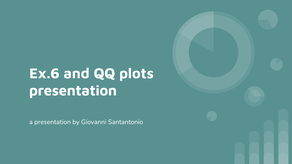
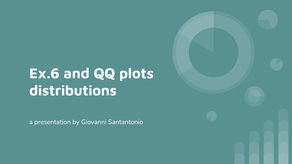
presentation: presentation -> distributions (73, 91)
